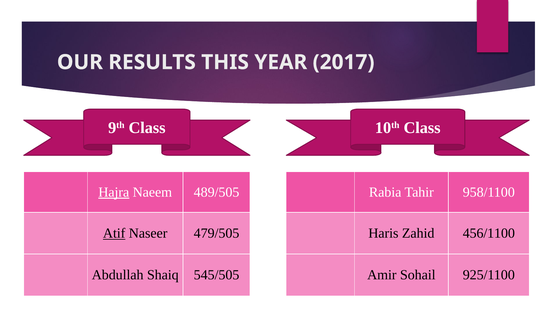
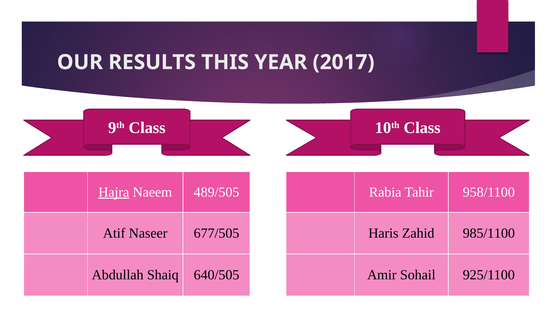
Atif underline: present -> none (114, 233)
479/505: 479/505 -> 677/505 (217, 233)
456/1100: 456/1100 -> 985/1100 (489, 233)
545/505: 545/505 -> 640/505 (217, 274)
